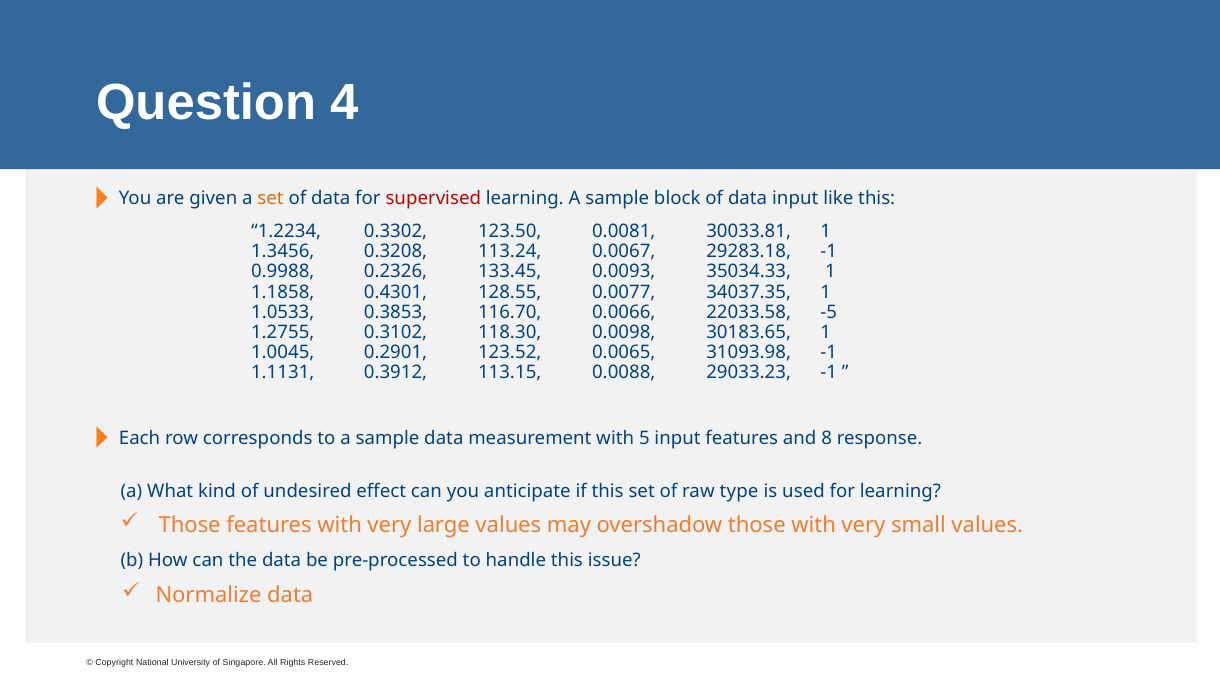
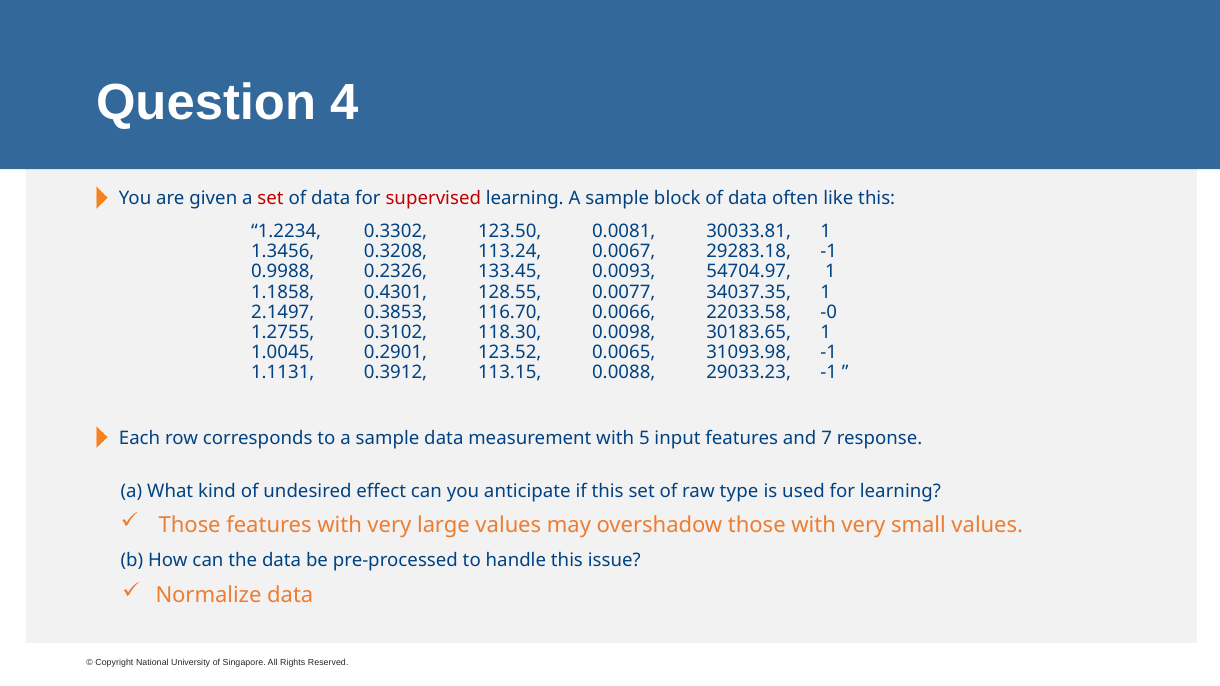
set colour: orange -> red (271, 199)
data input: input -> often (795, 199)
35034.33: 35034.33 -> 54704.97 (749, 272)
1.0533: 1.0533 -> 2.1497 (283, 312)
-5: -5 -> -0 (829, 312)
8: 8 -> 7 (827, 438)
